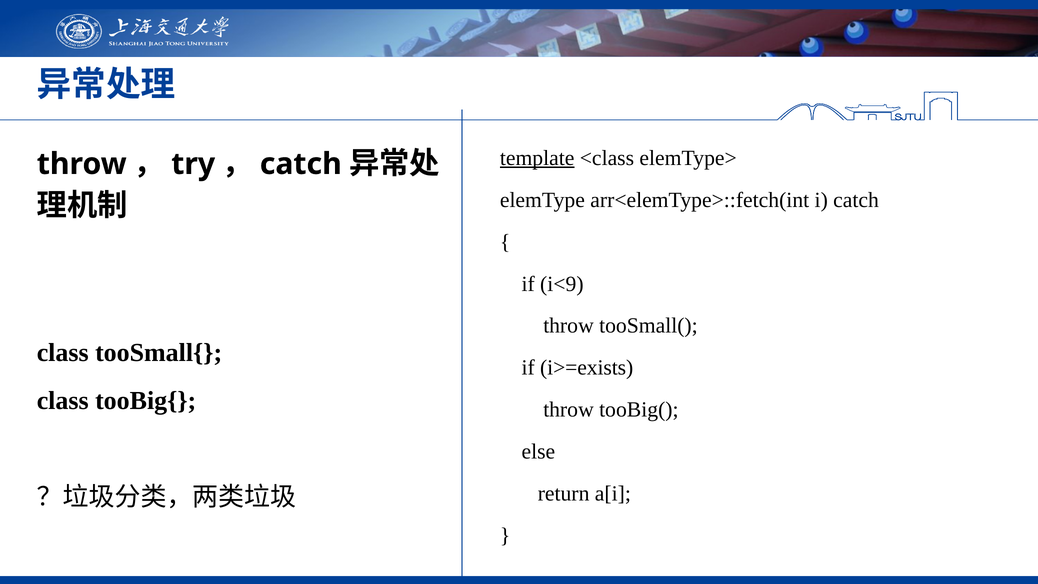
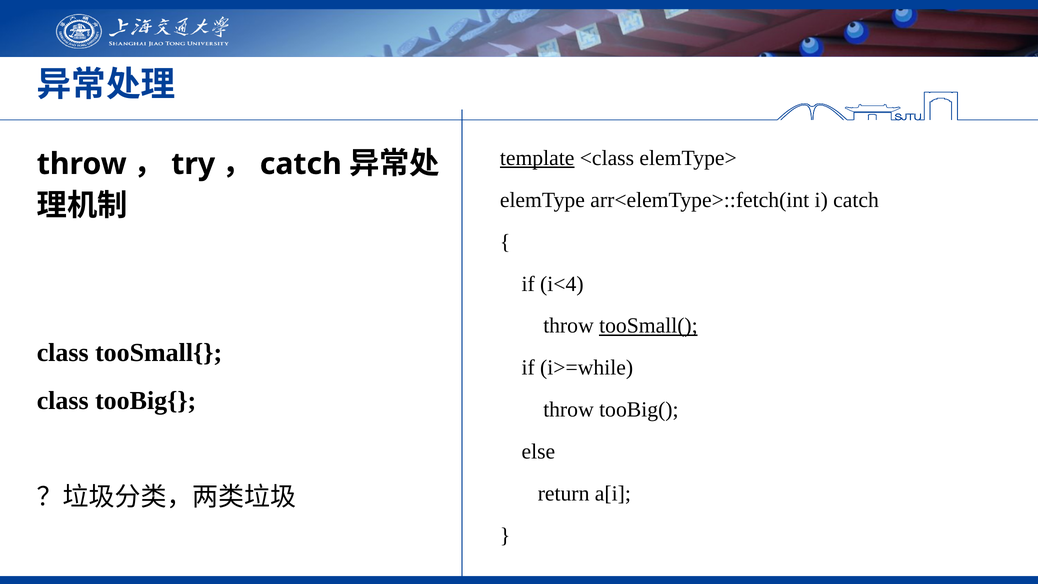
i<9: i<9 -> i<4 (562, 284)
tooSmall( underline: none -> present (648, 326)
i>=exists: i>=exists -> i>=while (587, 368)
